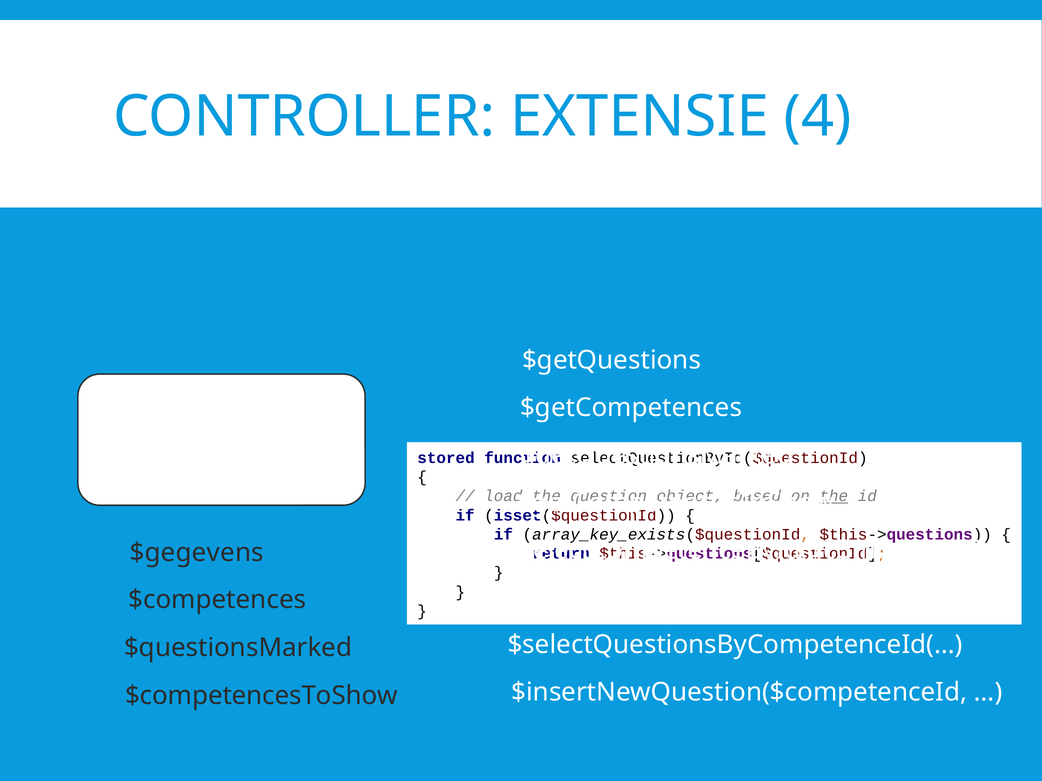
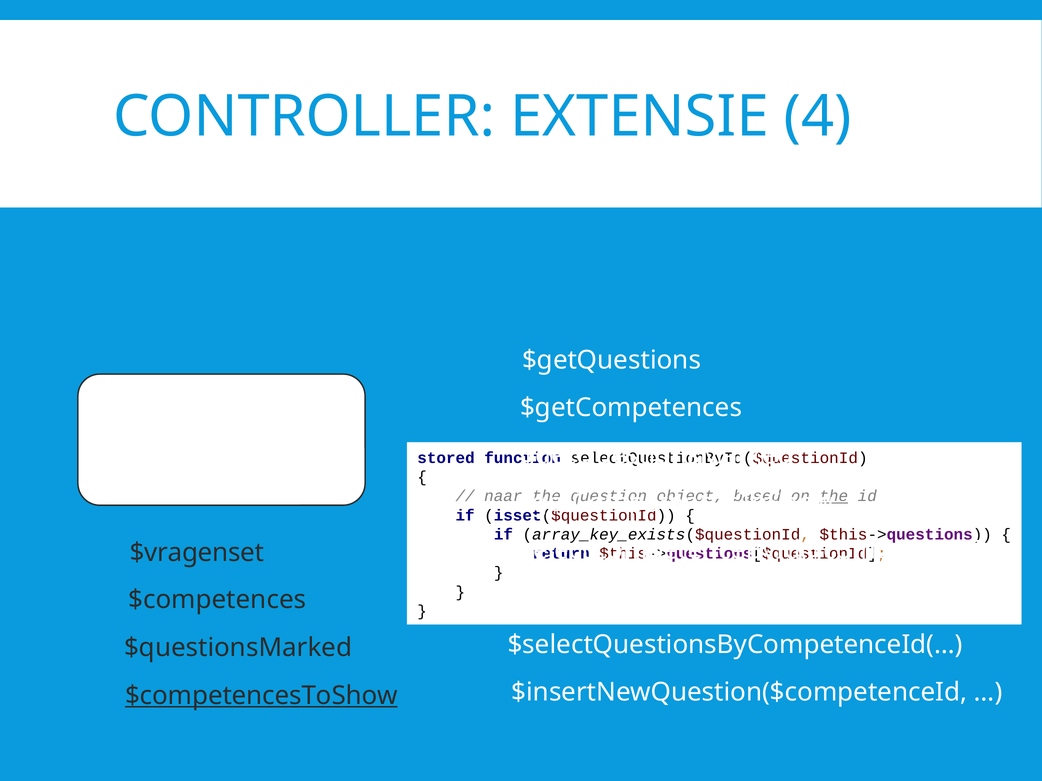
load: load -> naar (503, 497)
$gegevens: $gegevens -> $vragenset (197, 553)
$competencesToShow underline: none -> present (261, 696)
